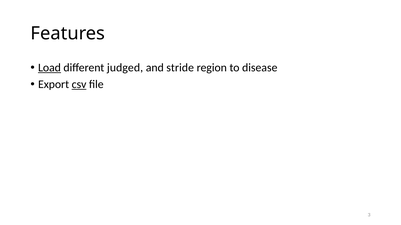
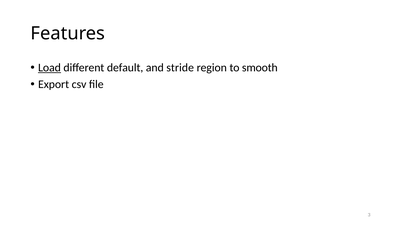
judged: judged -> default (125, 68)
disease: disease -> smooth (260, 68)
csv underline: present -> none (79, 85)
